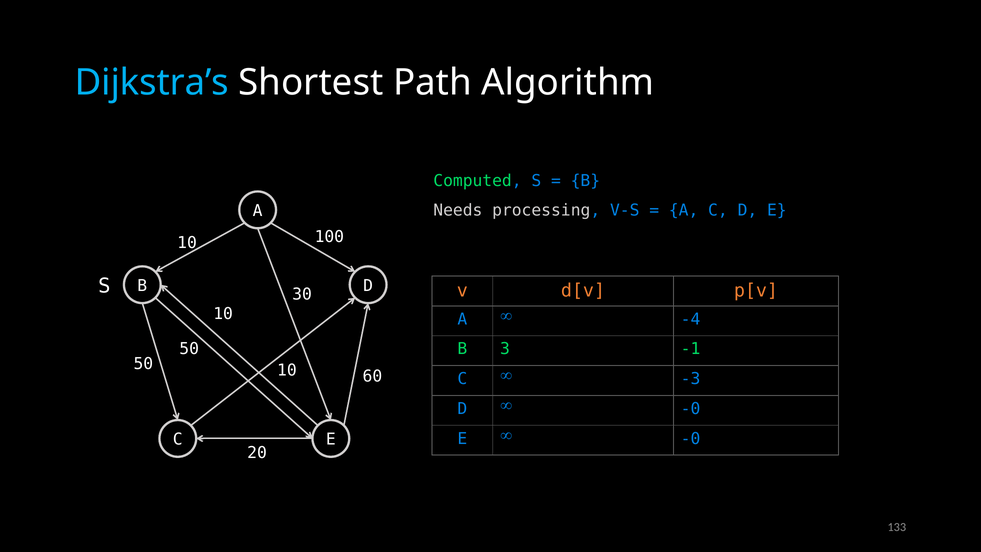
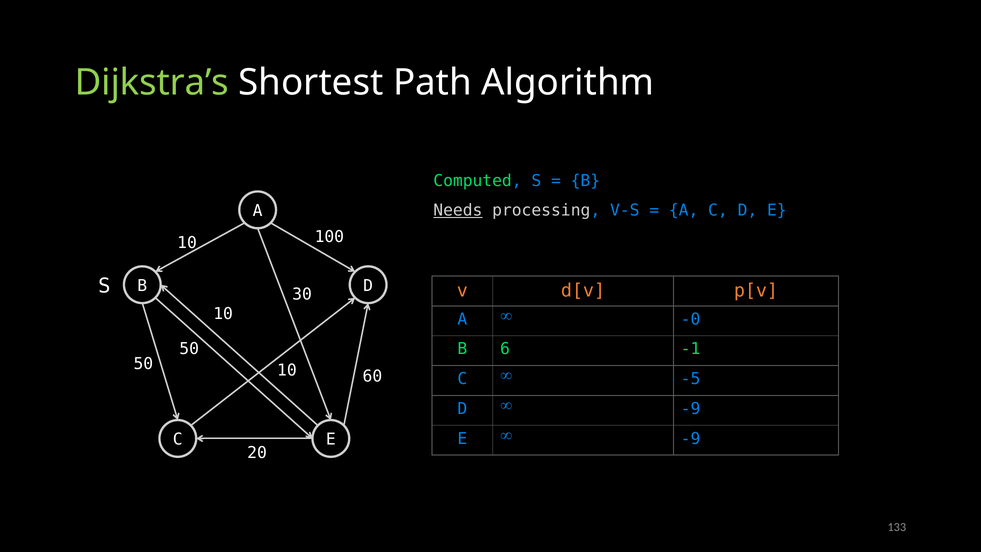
Dijkstra’s colour: light blue -> light green (152, 82)
Needs underline: none -> present (458, 210)
-4: -4 -> -0 (691, 319)
3: 3 -> 6 (505, 349)
-3: -3 -> -5 (691, 379)
-0: -0 -> -9 (691, 409)
-0: -0 -> -9 (691, 438)
